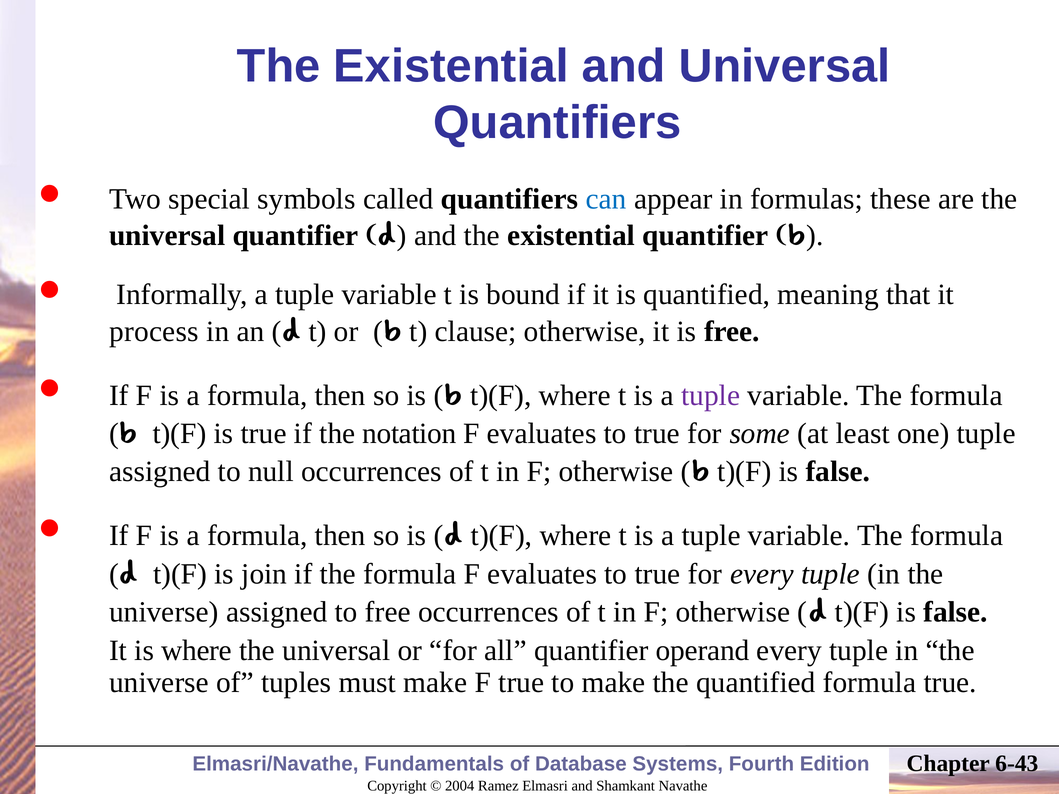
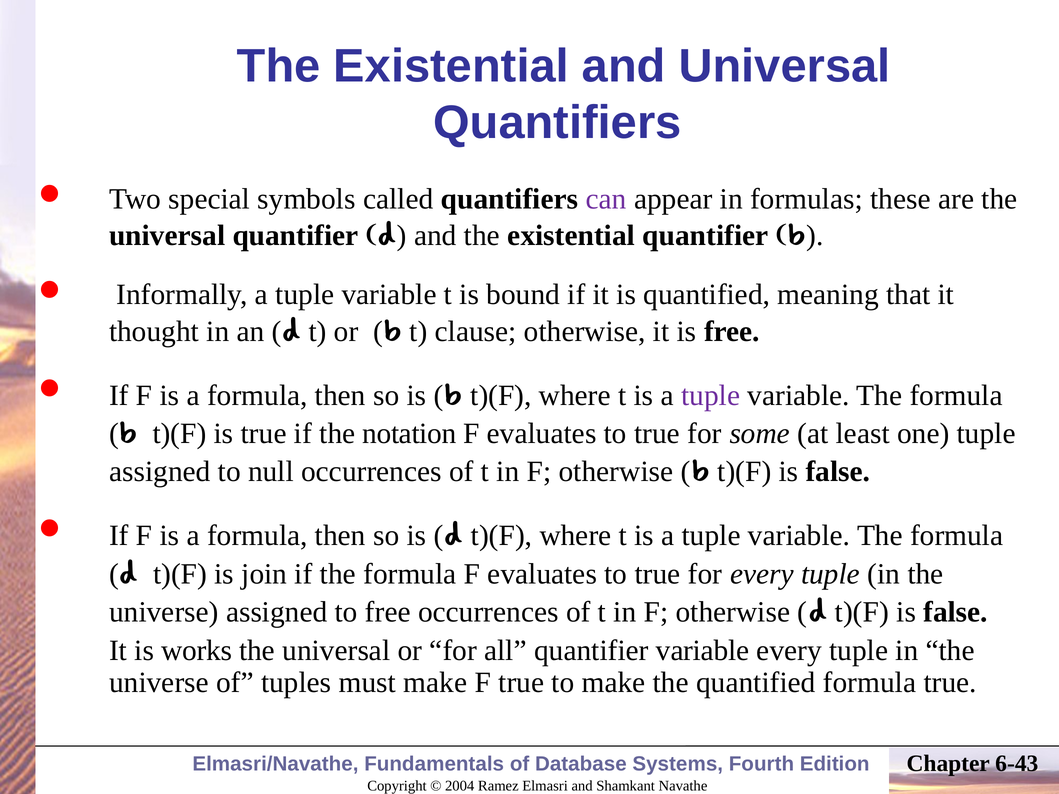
can colour: blue -> purple (606, 199)
process: process -> thought (154, 332)
is where: where -> works (197, 651)
quantifier operand: operand -> variable (703, 651)
